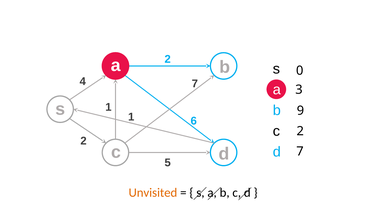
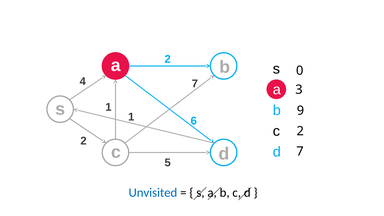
Unvisited colour: orange -> blue (153, 193)
